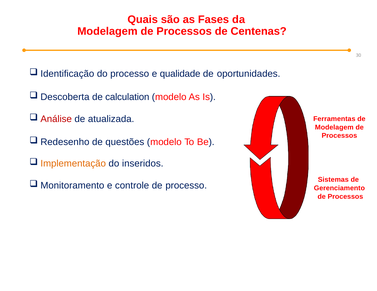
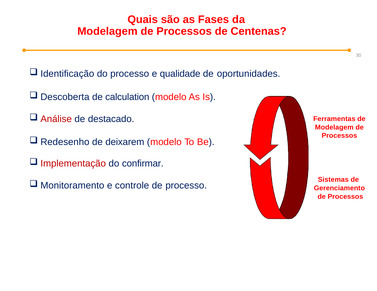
atualizada: atualizada -> destacado (111, 119)
questões: questões -> deixarem (125, 142)
Implementação colour: orange -> red (73, 164)
inseridos: inseridos -> confirmar (143, 164)
